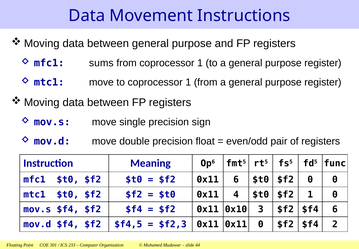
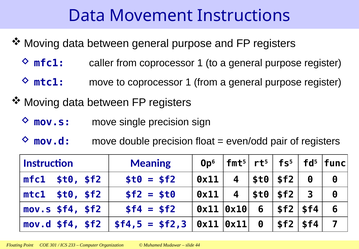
sums: sums -> caller (101, 63)
$f2 0x11 6: 6 -> 4 (236, 179)
$f2 1: 1 -> 3 (310, 194)
0x10 3: 3 -> 6 (261, 209)
2: 2 -> 7 (335, 224)
